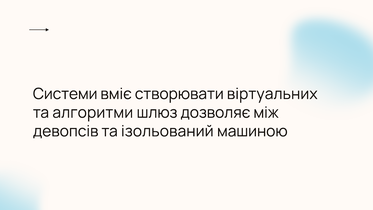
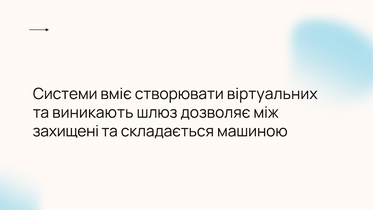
алгоритми: алгоритми -> виникають (93, 112)
девопсів: девопсів -> захищені (66, 131)
ізольований: ізольований -> складається (167, 131)
